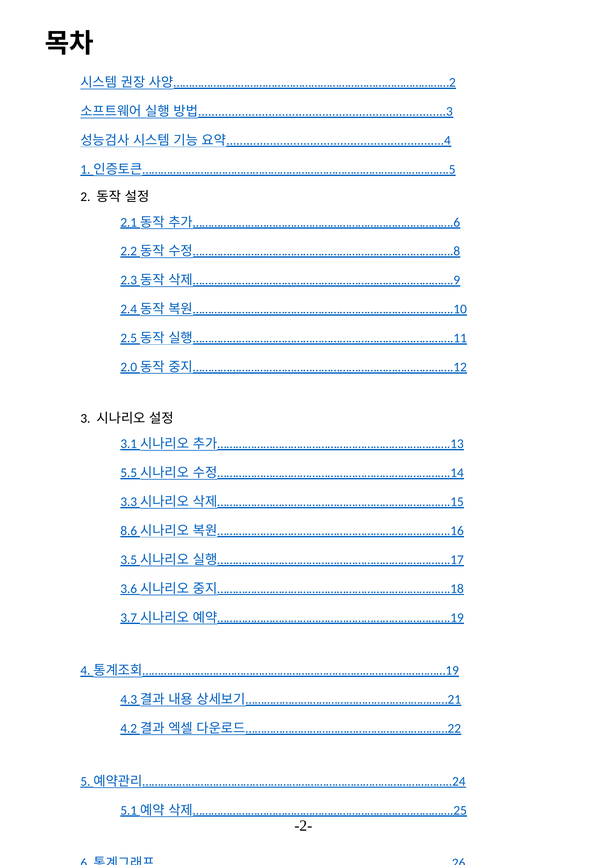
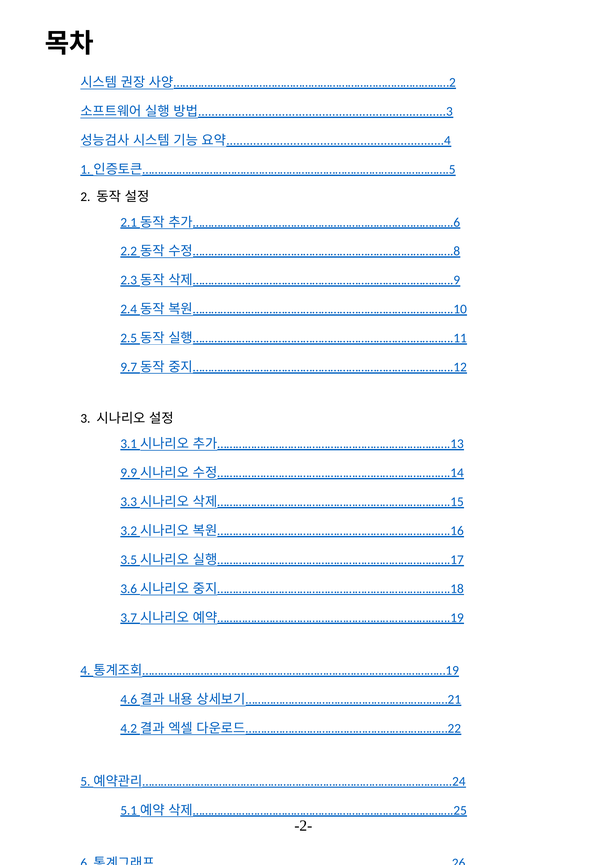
2.0: 2.0 -> 9.7 (129, 367)
5.5: 5.5 -> 9.9 (129, 473)
8.6: 8.6 -> 3.2 (129, 531)
4.3: 4.3 -> 4.6 (129, 700)
